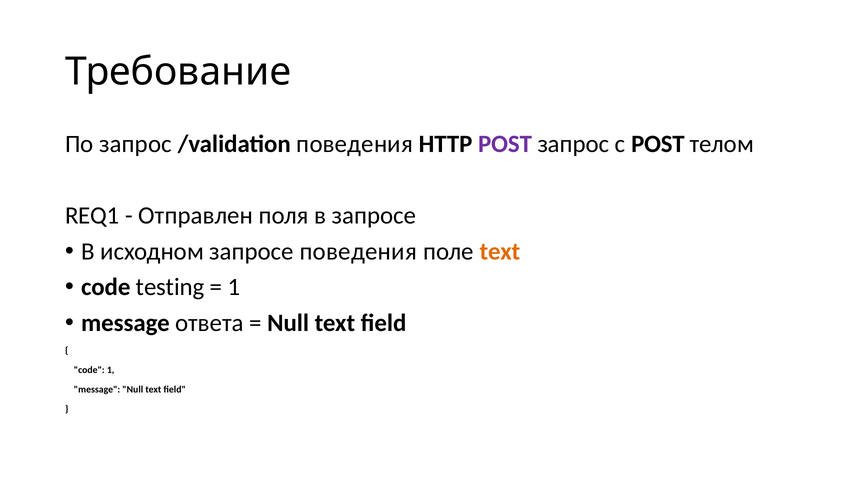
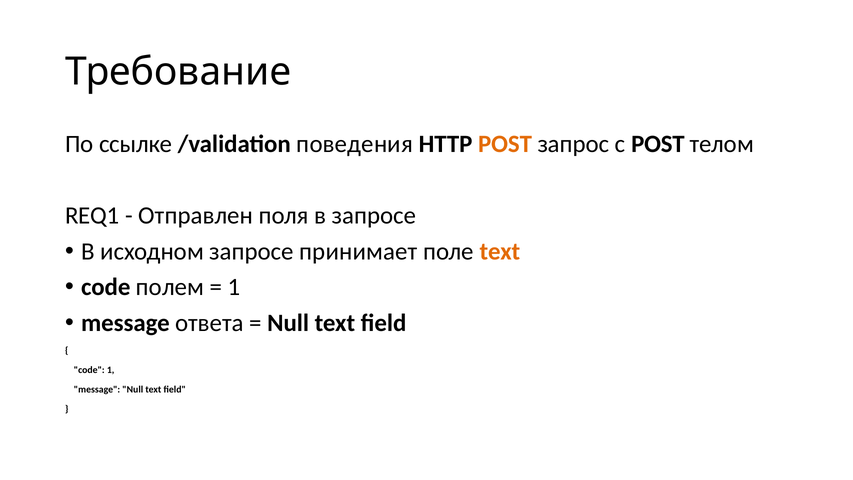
По запрос: запрос -> ссылке (136, 144)
POST colour: purple -> orange (505, 144)
запросе поведения: поведения -> принимает (358, 251)
testing: testing -> полем (170, 287)
